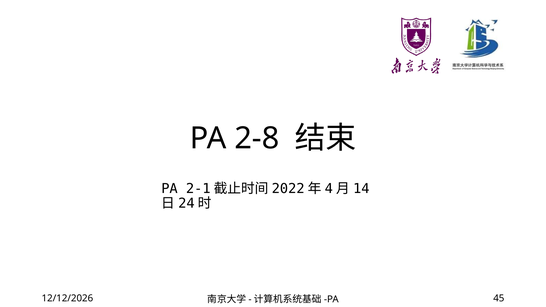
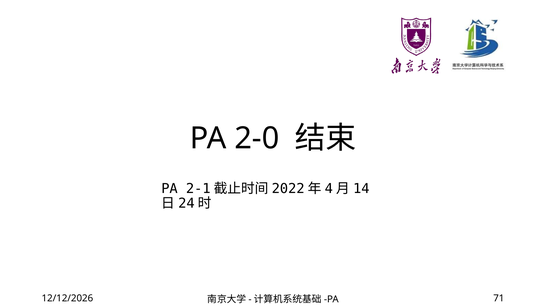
2-8: 2-8 -> 2-0 (257, 138)
45: 45 -> 71 (499, 299)
